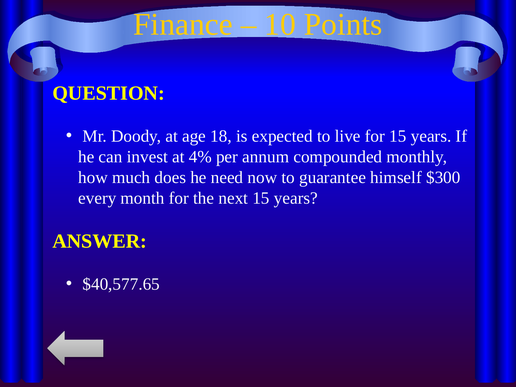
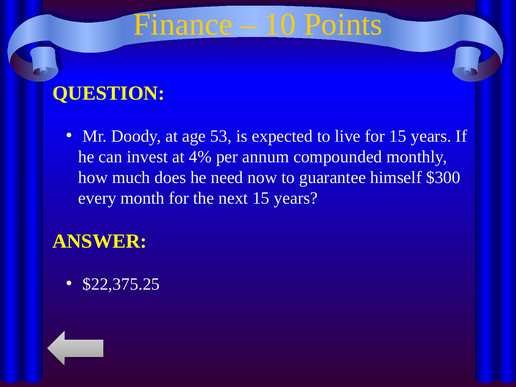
18: 18 -> 53 (221, 136)
$40,577.65: $40,577.65 -> $22,375.25 (121, 284)
